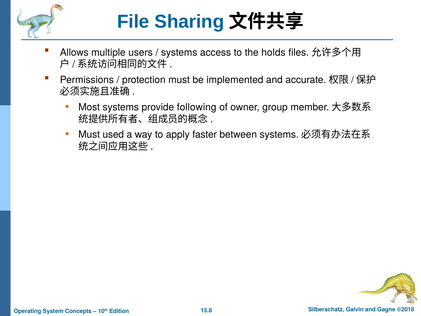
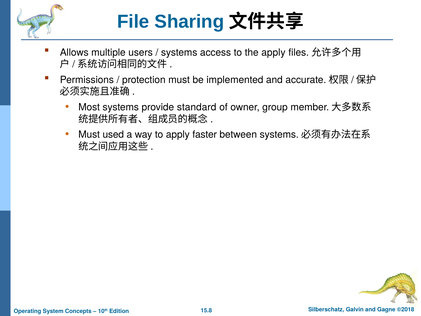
the holds: holds -> apply (273, 52)
following: following -> standard (197, 107)
